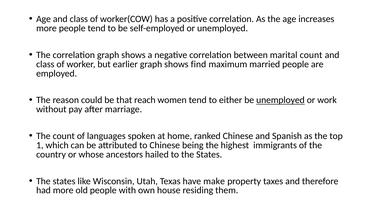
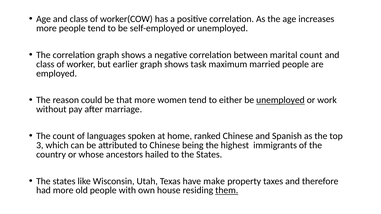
find: find -> task (199, 64)
that reach: reach -> more (145, 100)
1: 1 -> 3 (40, 145)
them underline: none -> present (227, 191)
